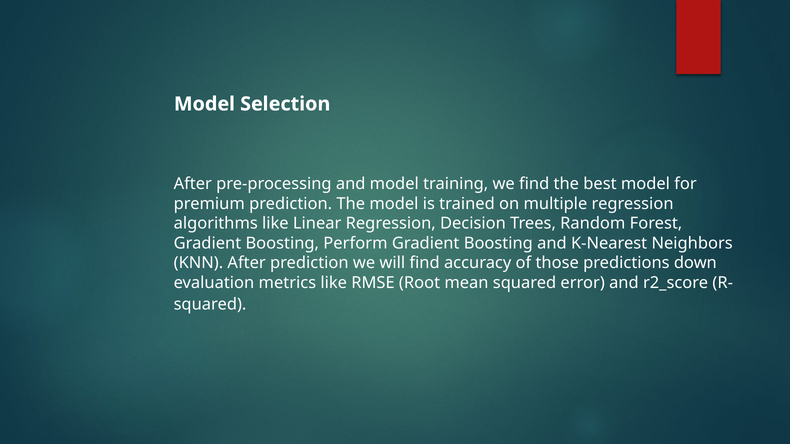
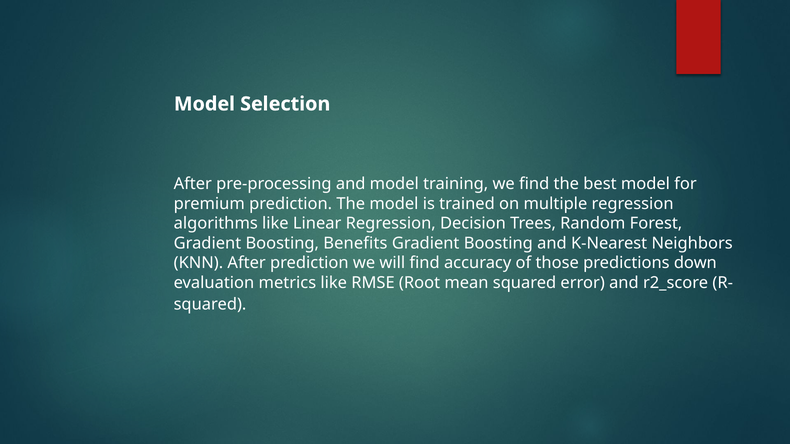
Perform: Perform -> Benefits (355, 243)
